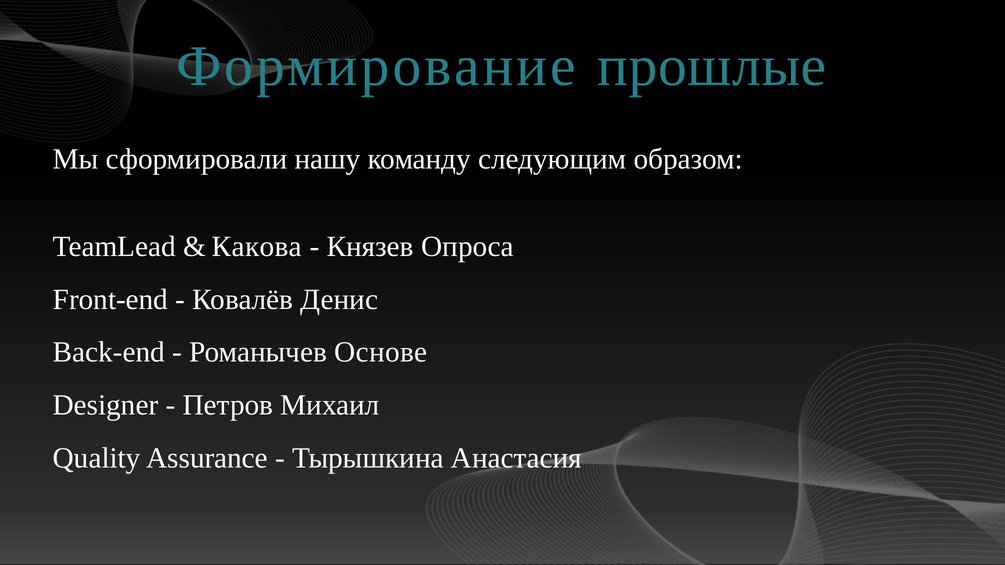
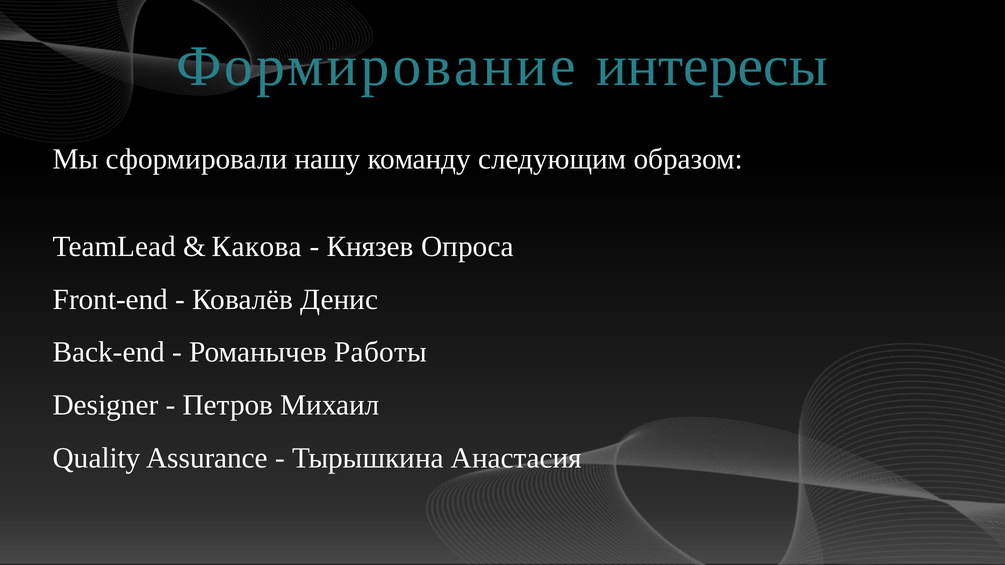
прошлые: прошлые -> интересы (712, 66)
Основе: Основе -> Работы (381, 353)
